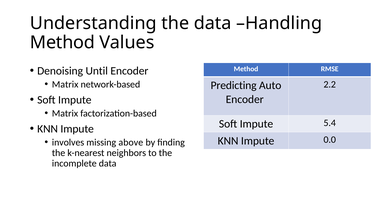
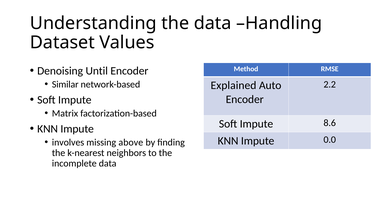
Method: Method -> Dataset (62, 43)
Matrix: Matrix -> Similar (65, 85)
Predicting: Predicting -> Explained (234, 86)
5.4: 5.4 -> 8.6 (330, 123)
